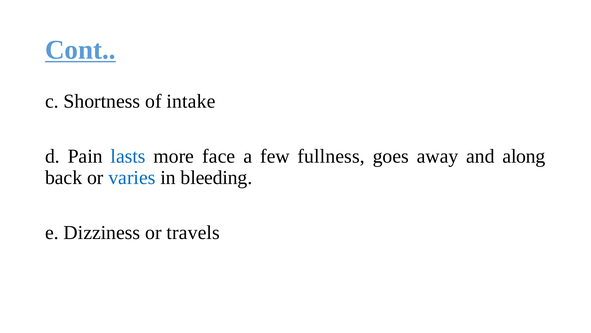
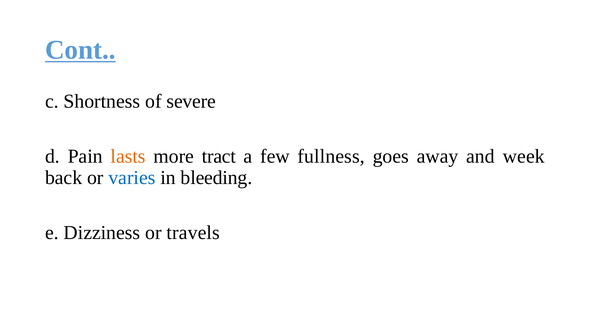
intake: intake -> severe (191, 101)
lasts colour: blue -> orange (128, 156)
face: face -> tract (219, 156)
along: along -> week (524, 156)
